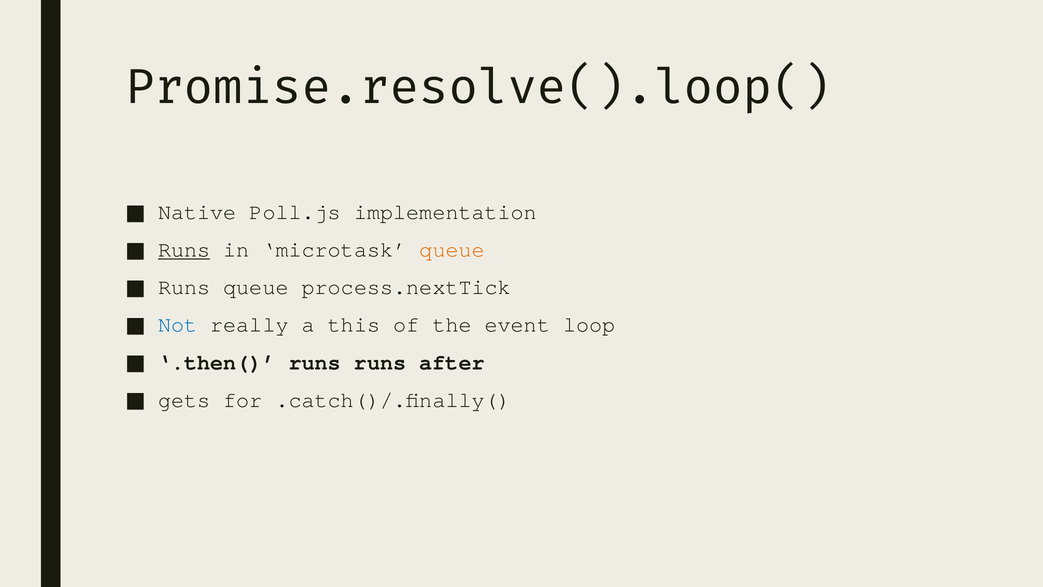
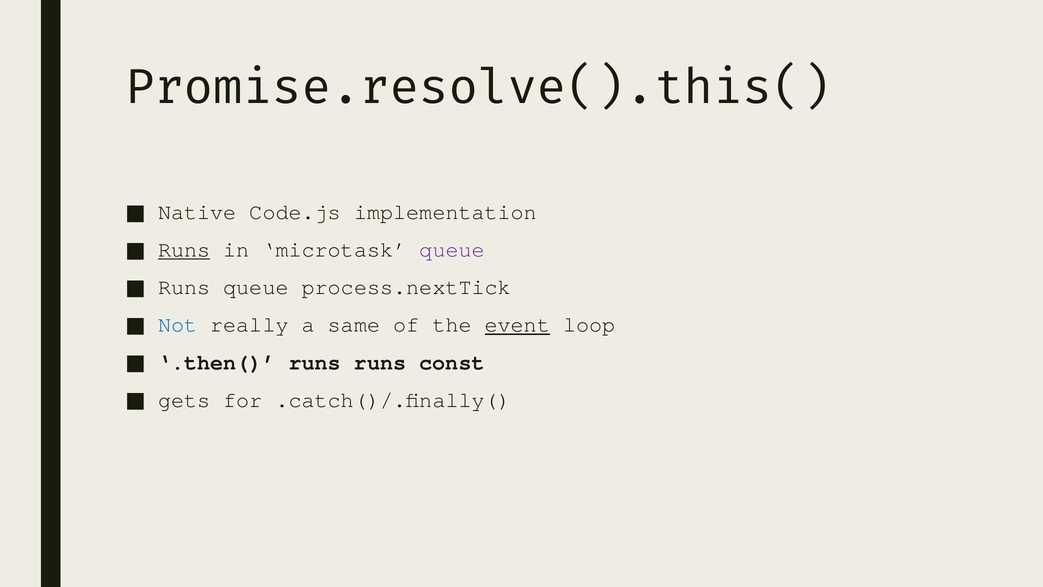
Promise.resolve().loop(: Promise.resolve().loop( -> Promise.resolve().this( (478, 88)
Poll.js: Poll.js -> Code.js (295, 212)
queue colour: orange -> purple (452, 249)
this: this -> same (354, 325)
event underline: none -> present (517, 325)
after: after -> const (452, 362)
